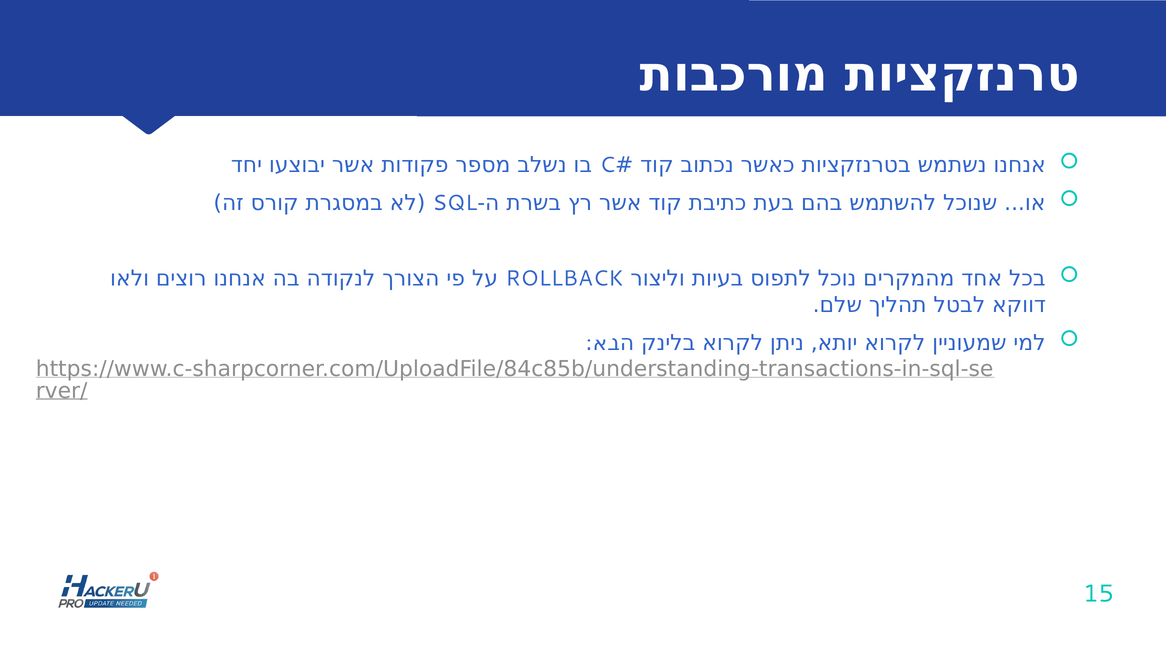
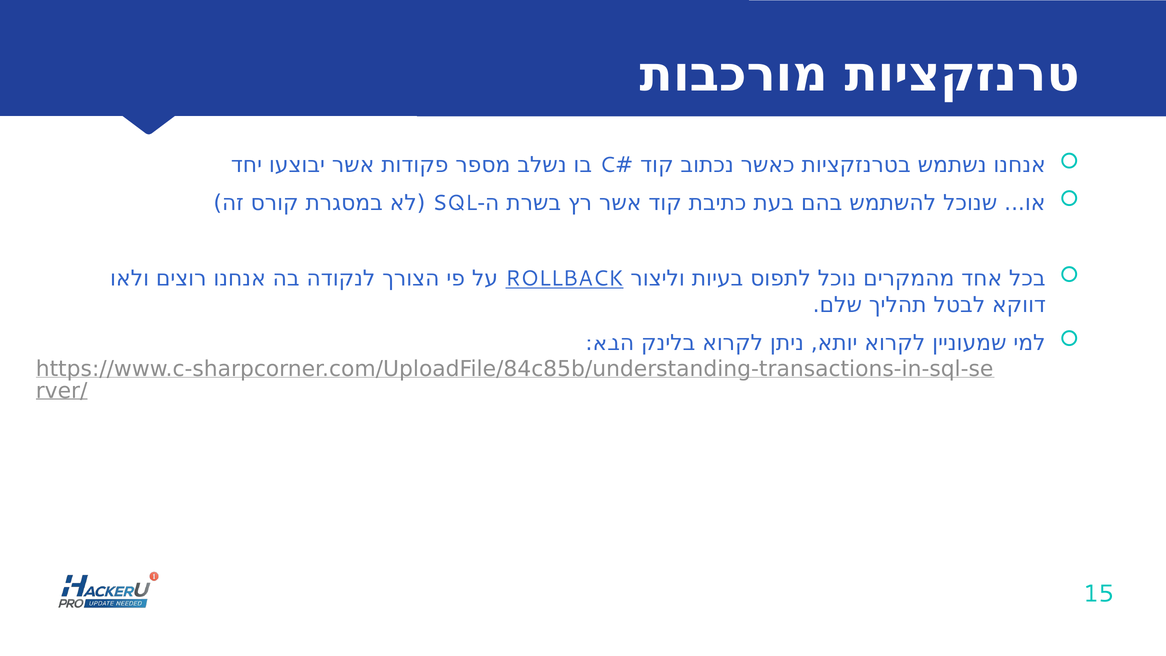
ROLLBACK underline: none -> present (564, 279)
